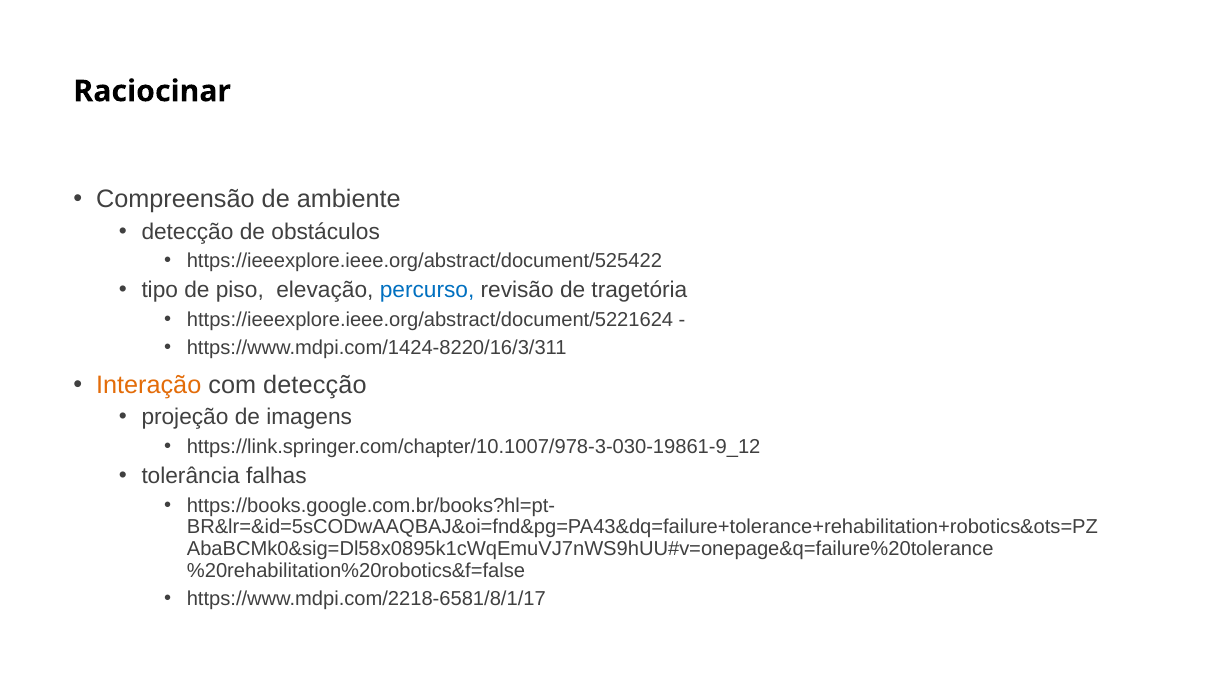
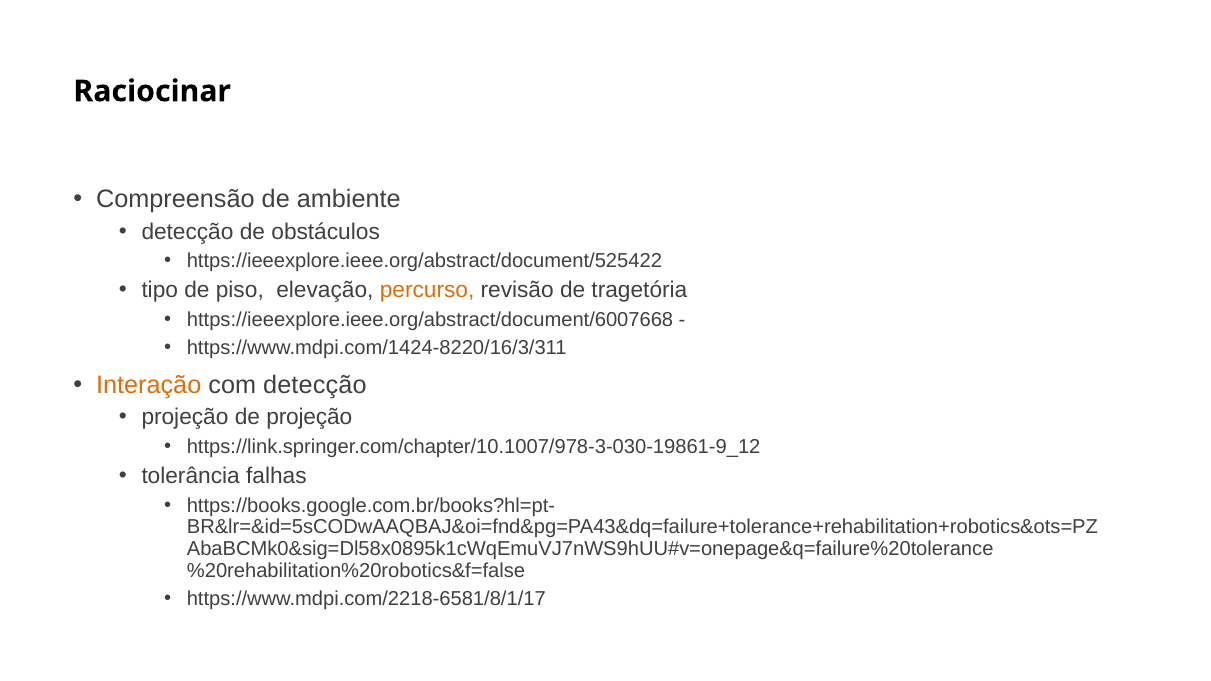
percurso colour: blue -> orange (427, 290)
https://ieeexplore.ieee.org/abstract/document/5221624: https://ieeexplore.ieee.org/abstract/document/5221624 -> https://ieeexplore.ieee.org/abstract/document/6007668 (430, 320)
de imagens: imagens -> projeção (309, 417)
